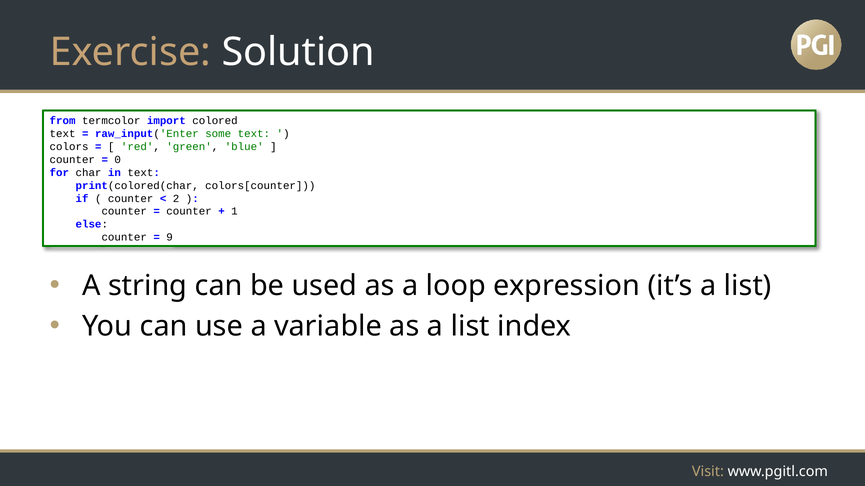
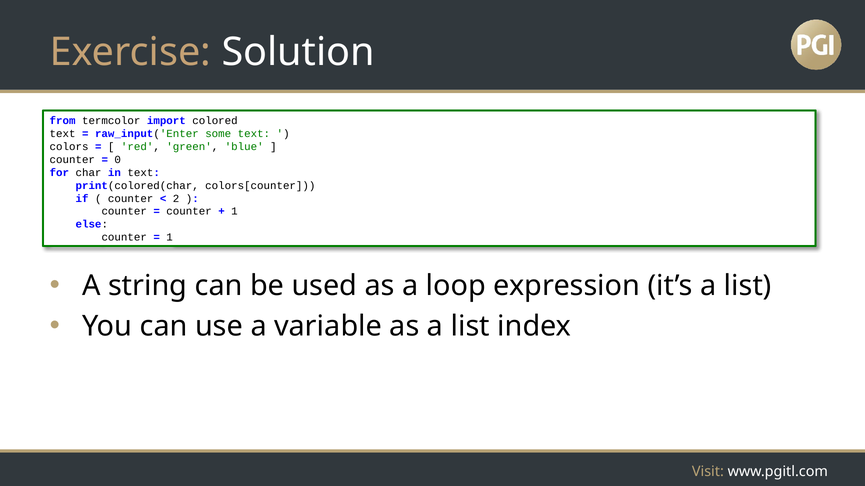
9: 9 -> 1 (170, 238)
